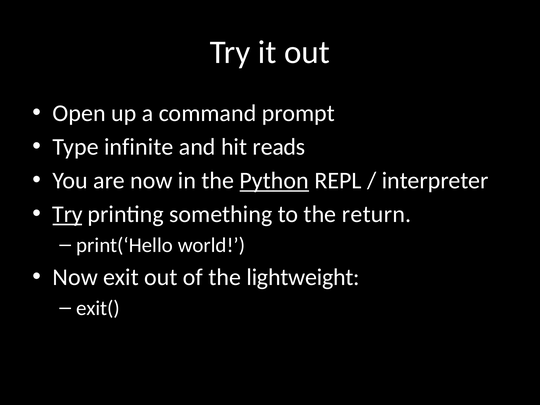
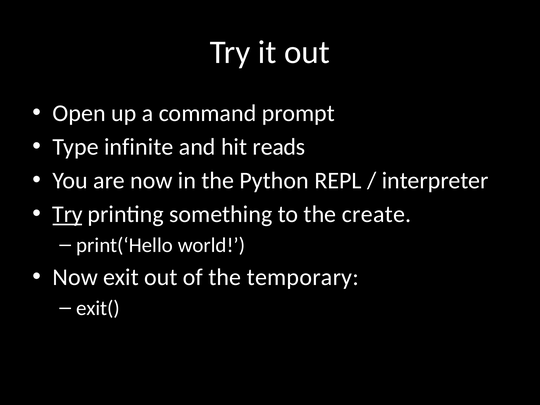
Python underline: present -> none (274, 181)
return: return -> create (377, 214)
lightweight: lightweight -> temporary (303, 277)
